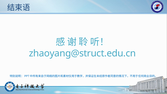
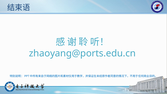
zhaoyang@struct.edu.cn: zhaoyang@struct.edu.cn -> zhaoyang@ports.edu.cn (82, 53)
